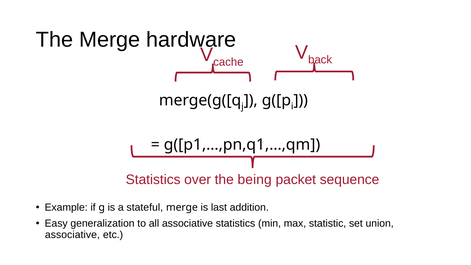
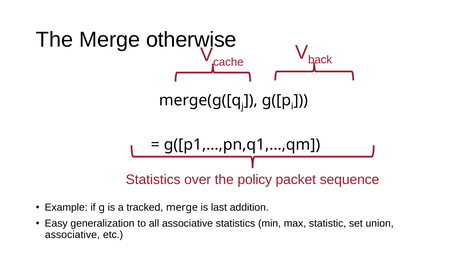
hardware: hardware -> otherwise (191, 40)
being: being -> policy (255, 180)
stateful: stateful -> tracked (145, 207)
